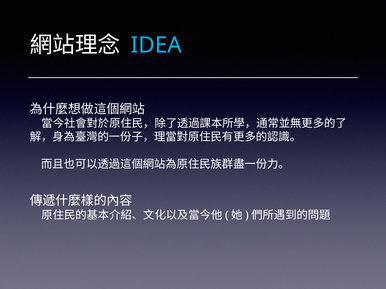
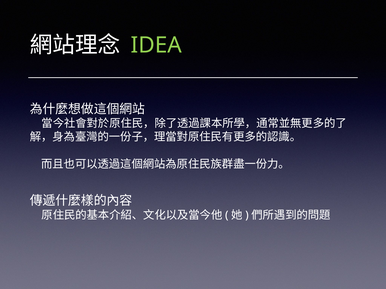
IDEA colour: light blue -> light green (156, 45)
